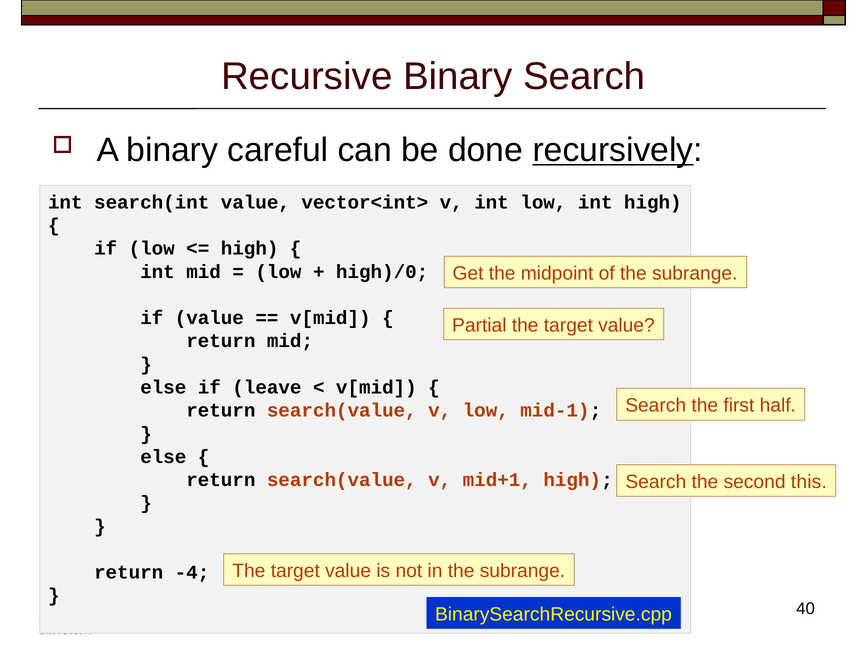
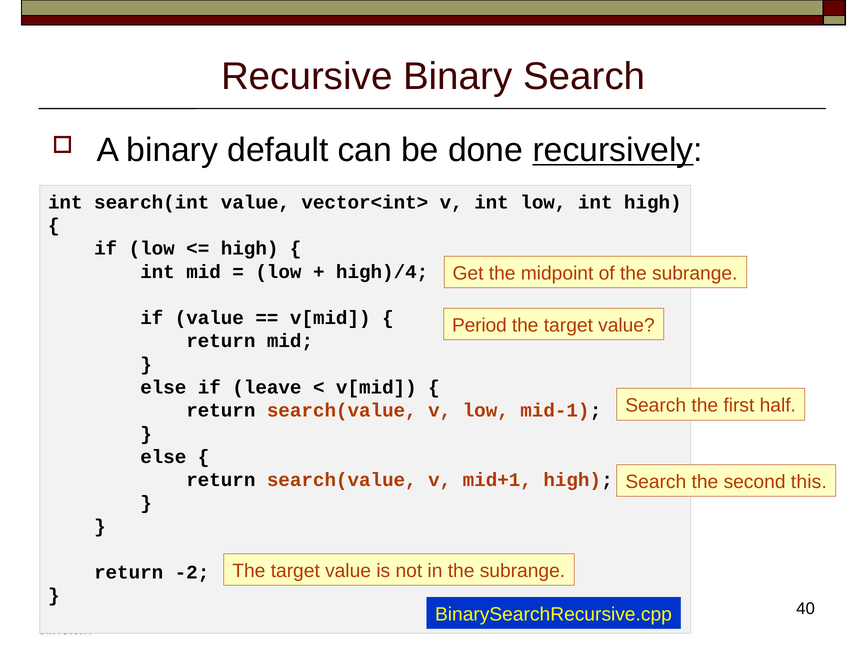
careful: careful -> default (278, 150)
high)/0: high)/0 -> high)/4 (382, 271)
Partial: Partial -> Period (479, 325)
-4: -4 -> -2 (192, 572)
